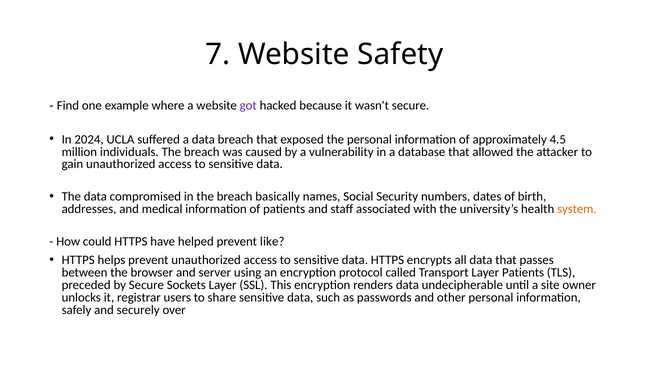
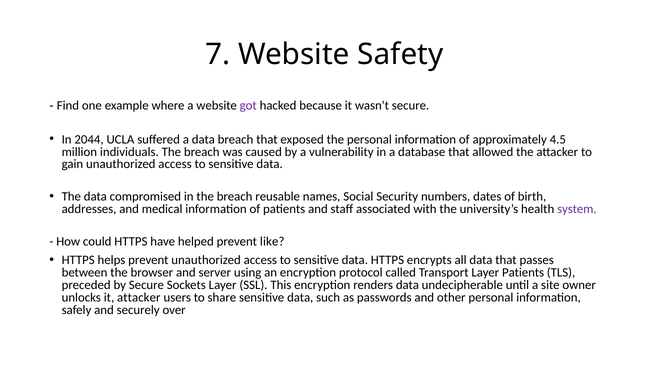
2024: 2024 -> 2044 (89, 139)
basically: basically -> reusable (278, 197)
system colour: orange -> purple (577, 209)
it registrar: registrar -> attacker (139, 298)
